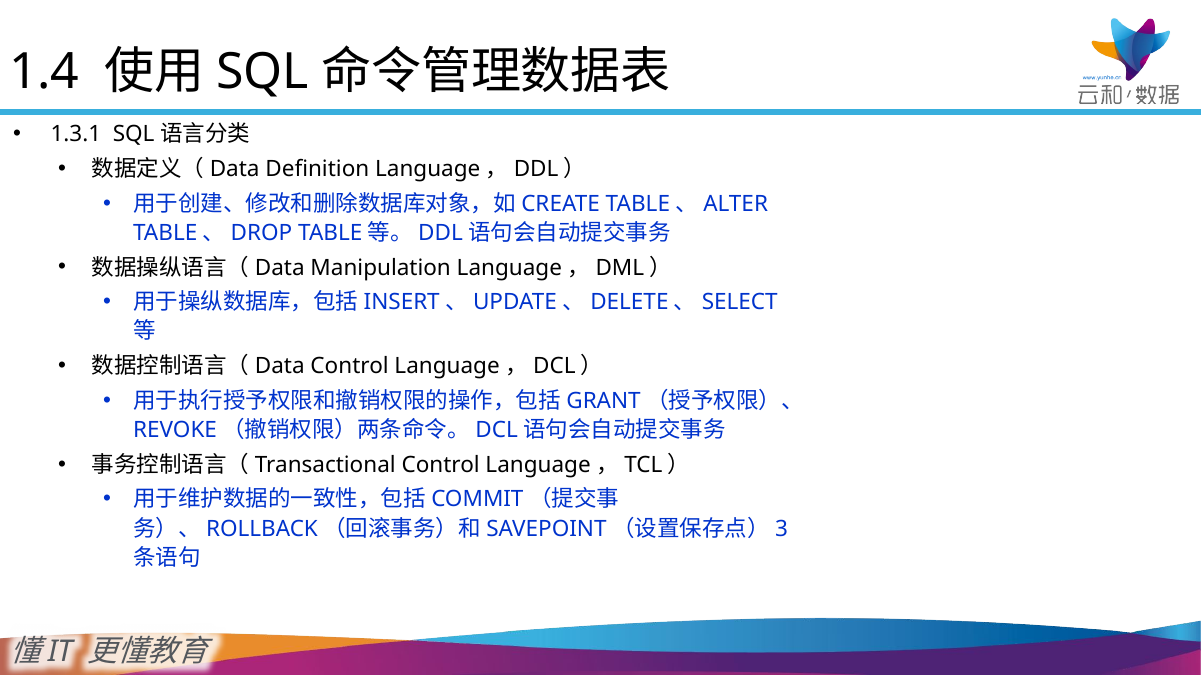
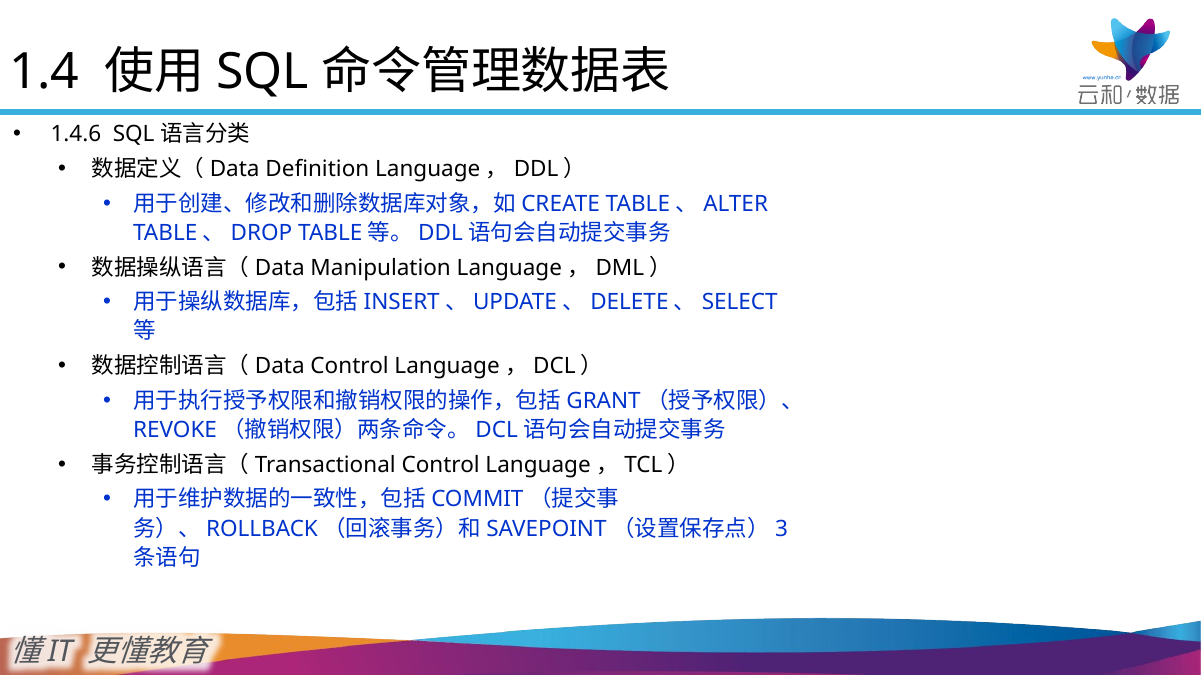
1.3.1: 1.3.1 -> 1.4.6 (76, 134)
